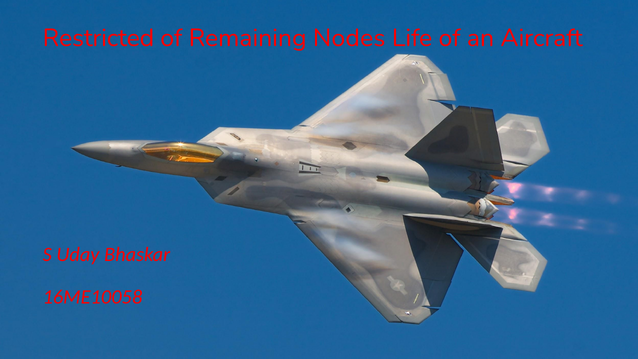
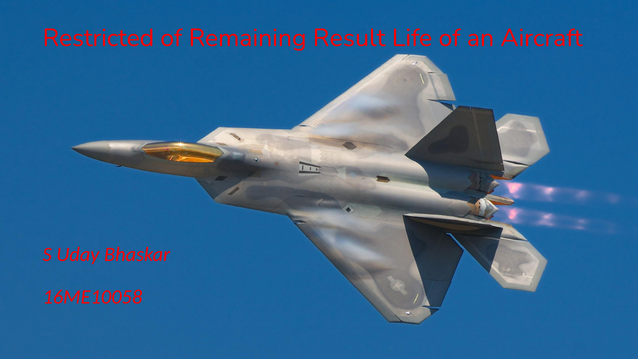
Nodes: Nodes -> Result (349, 38)
